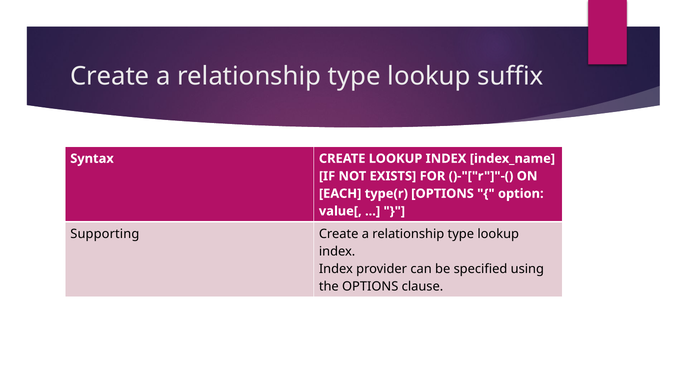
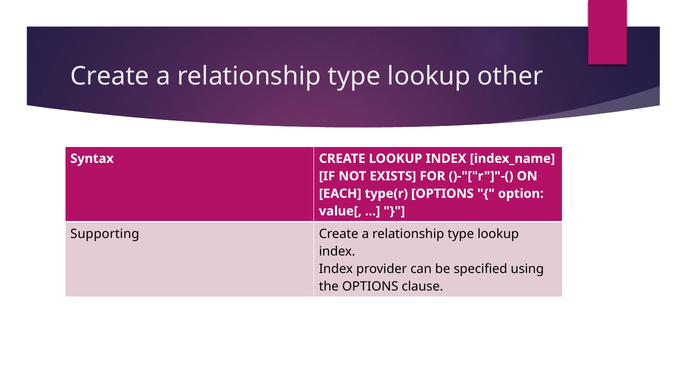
suffix: suffix -> other (510, 77)
